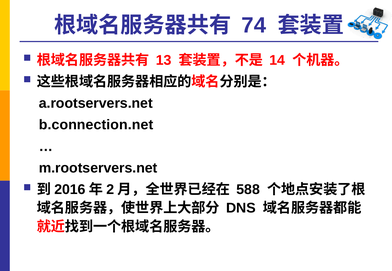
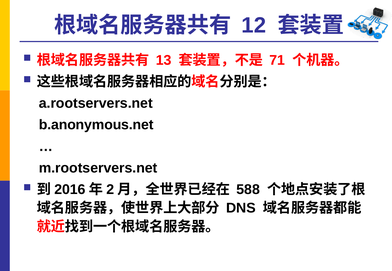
74: 74 -> 12 (254, 25)
14: 14 -> 71 (277, 60)
b.connection.net: b.connection.net -> b.anonymous.net (96, 125)
